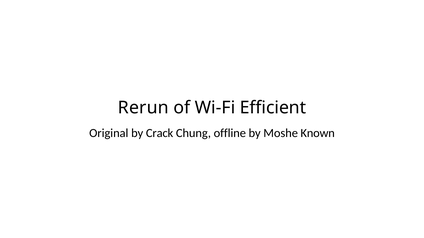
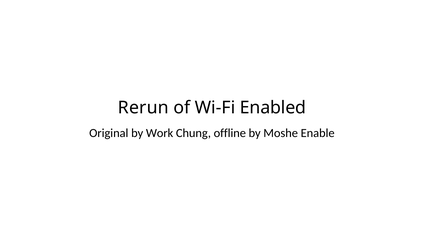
Efficient: Efficient -> Enabled (273, 108)
Crack: Crack -> Work (160, 133)
Known: Known -> Enable (318, 133)
